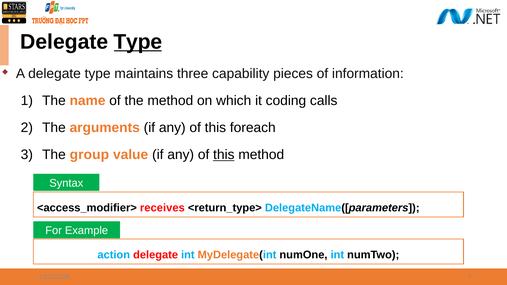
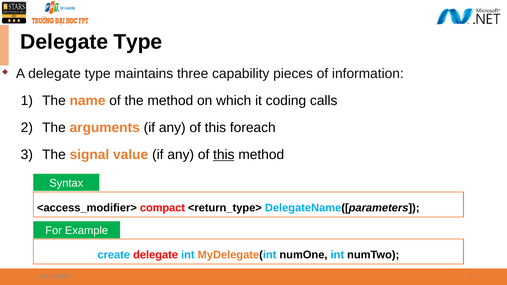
Type underline: present -> none (138, 42)
group: group -> signal (89, 155)
receives: receives -> compact (162, 208)
action: action -> create (114, 255)
